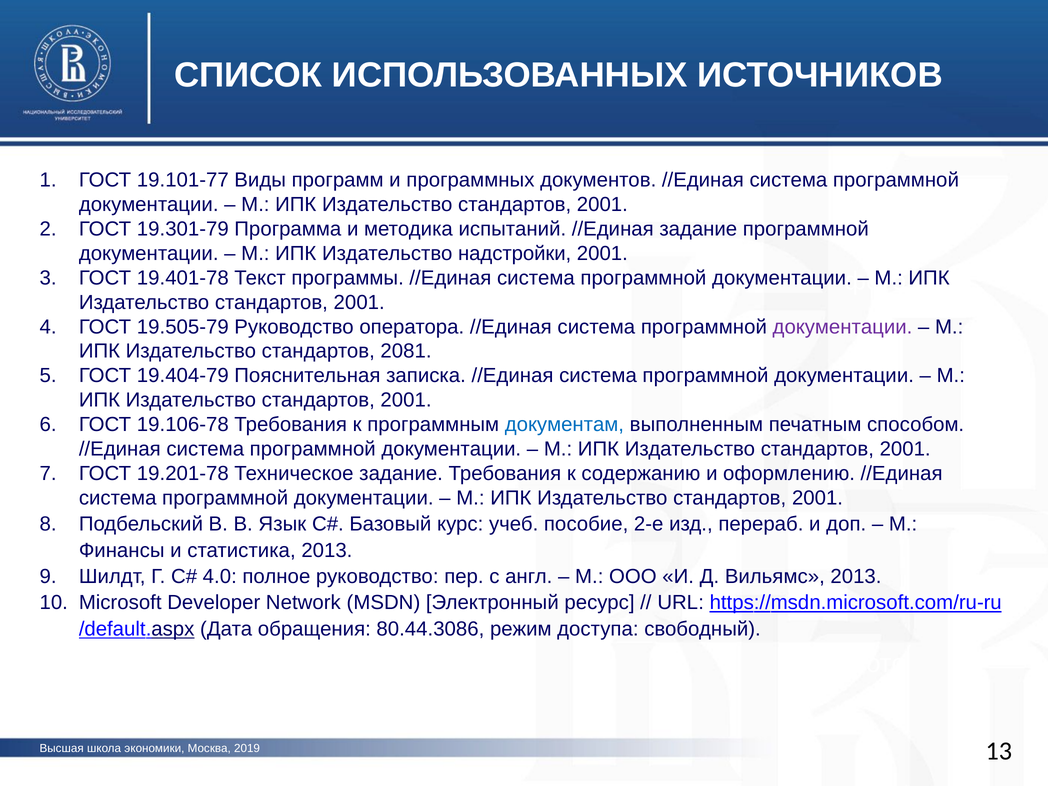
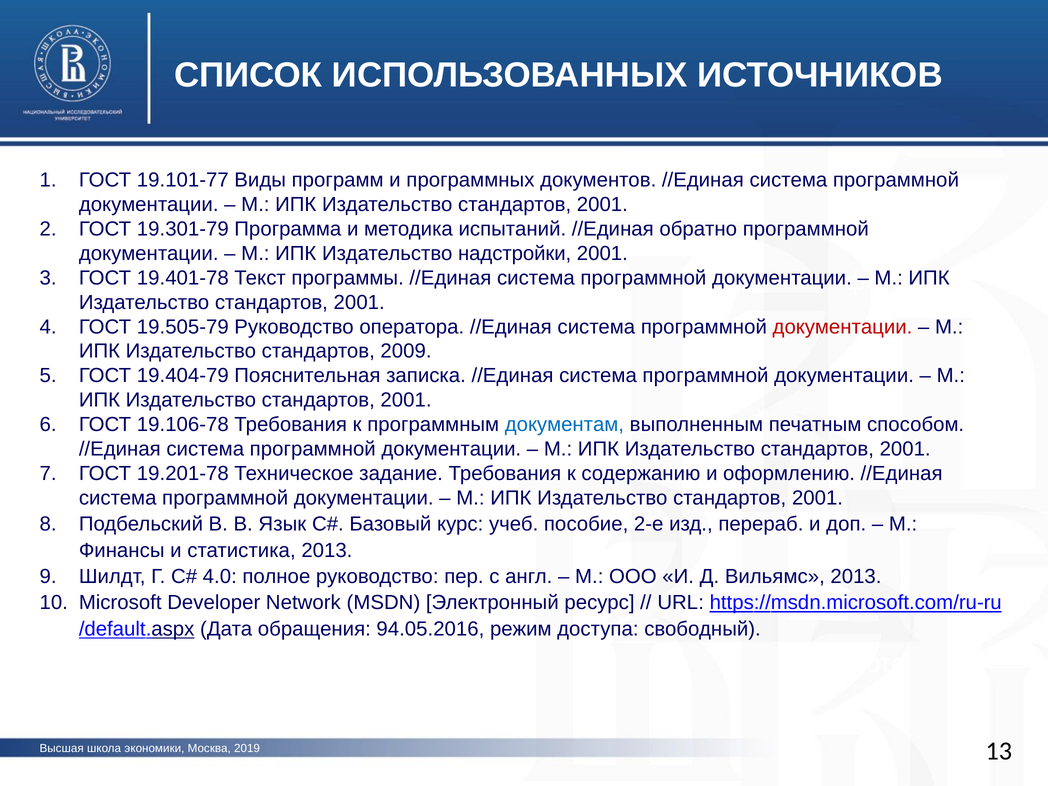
//Единая задание: задание -> обратно (698, 229)
документации colour: purple -> red (842, 327)
2081: 2081 -> 2009 (406, 351)
80.44.3086: 80.44.3086 -> 94.05.2016 (430, 629)
